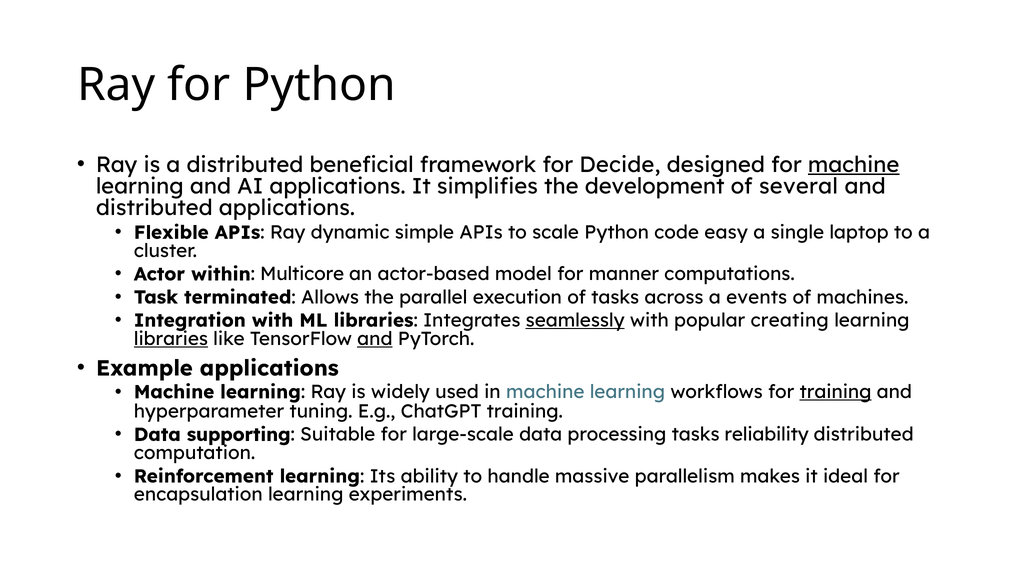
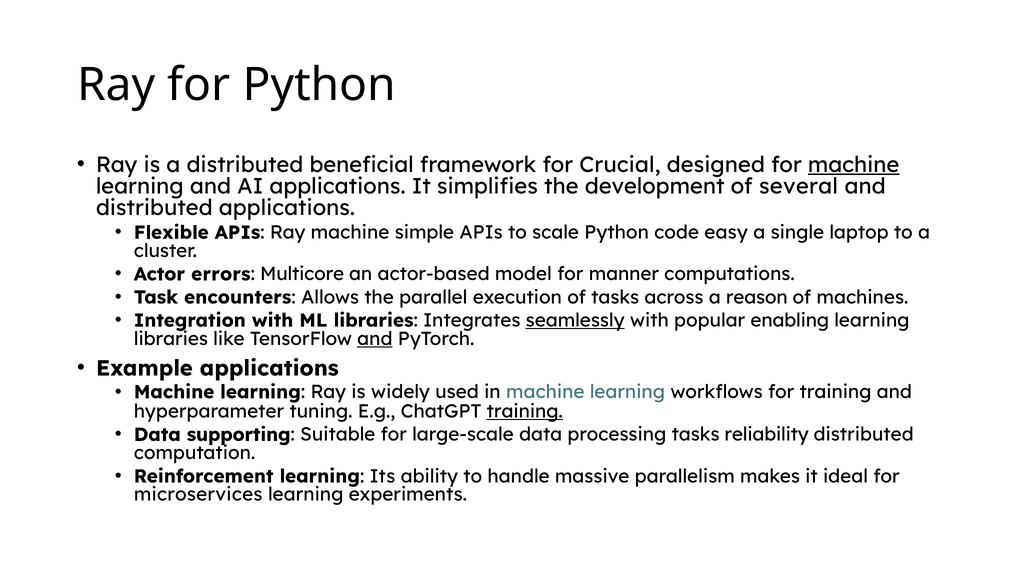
Decide: Decide -> Crucial (620, 165)
Ray dynamic: dynamic -> machine (350, 233)
within: within -> errors (221, 274)
terminated: terminated -> encounters (238, 297)
events: events -> reason (757, 297)
creating: creating -> enabling (790, 321)
libraries underline: present -> none (171, 339)
training underline: present -> none (836, 392)
training underline: none -> present (525, 412)
encapsulation: encapsulation -> microservices (198, 495)
